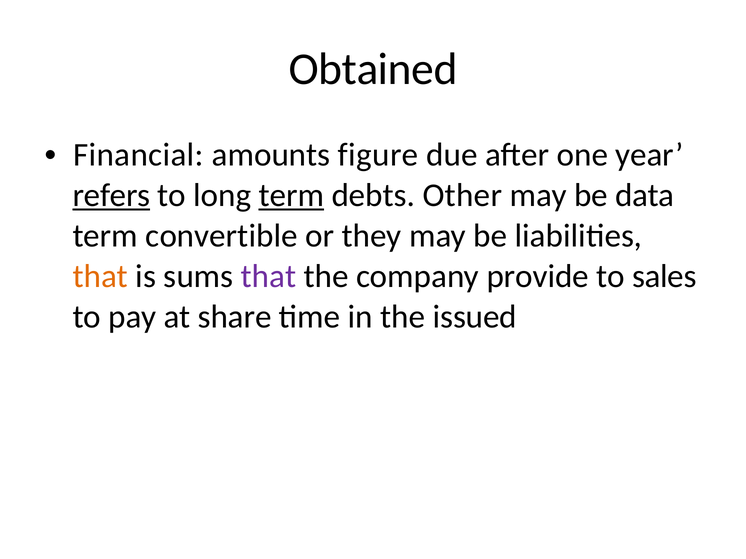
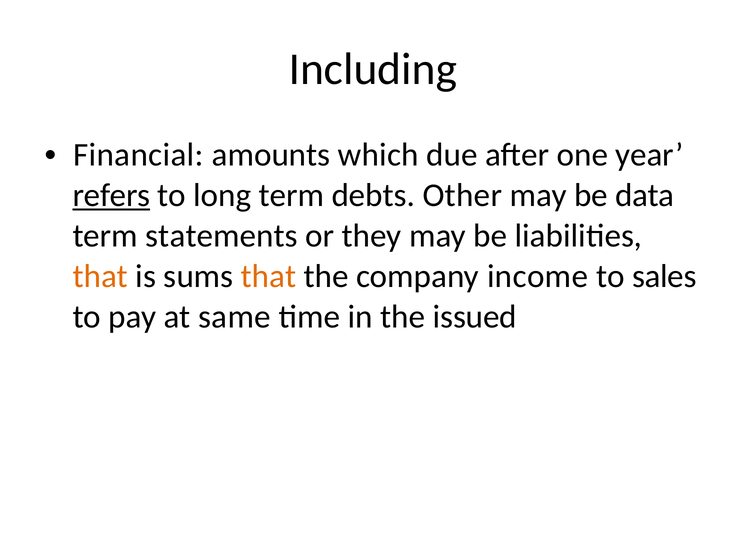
Obtained: Obtained -> Including (373, 69)
figure: figure -> which (378, 155)
term underline: present -> none (291, 195)
convertible: convertible -> statements (222, 236)
that colour: purple -> orange (268, 277)
provide: provide -> income (538, 277)
share: share -> same (234, 317)
